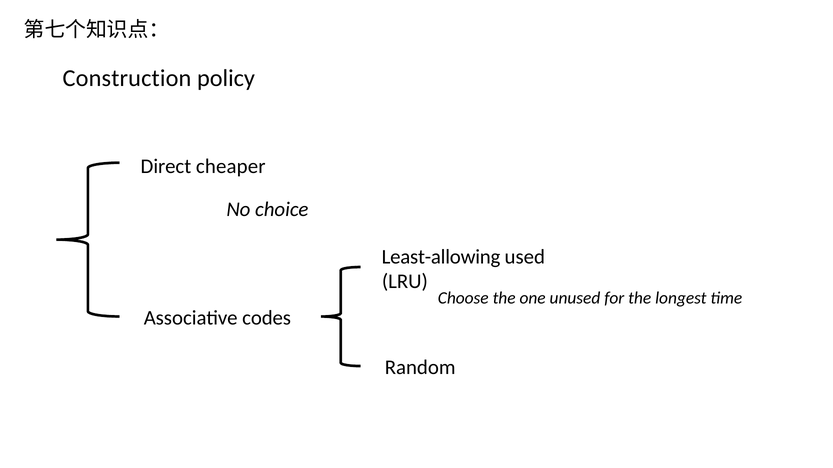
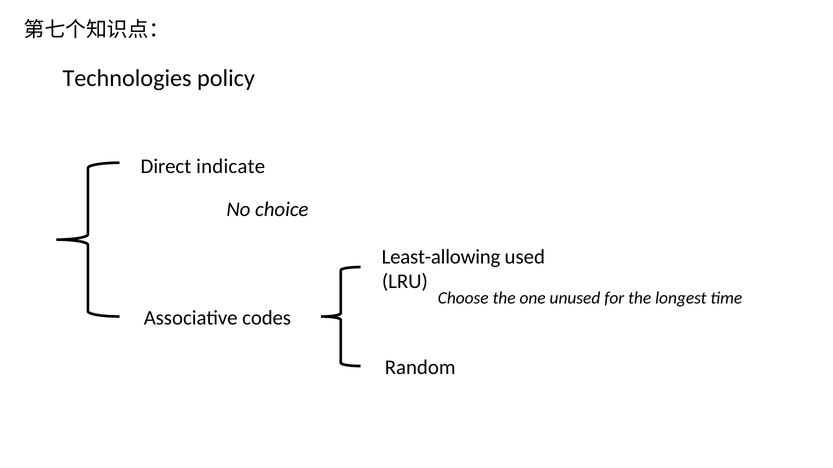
Construction: Construction -> Technologies (127, 78)
cheaper: cheaper -> indicate (231, 167)
